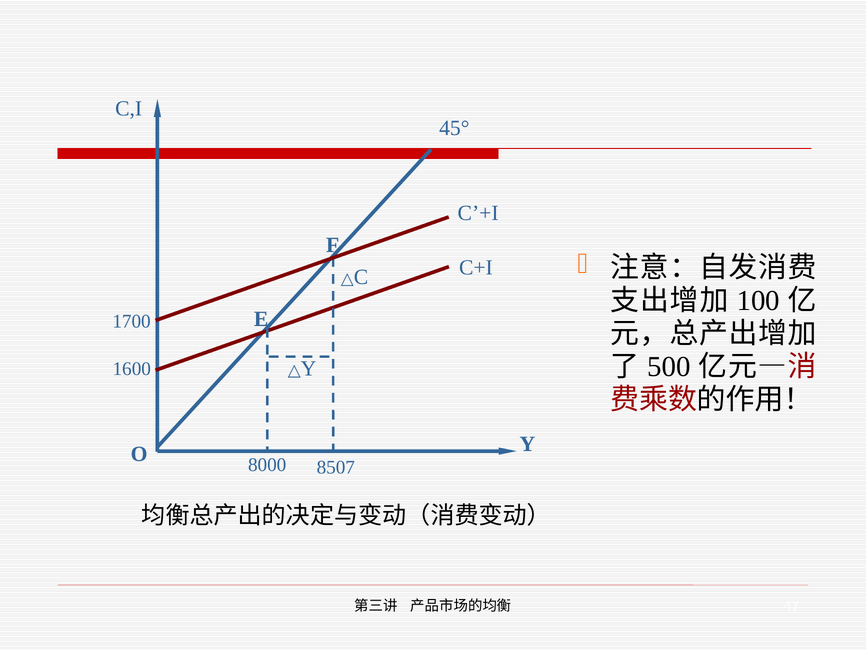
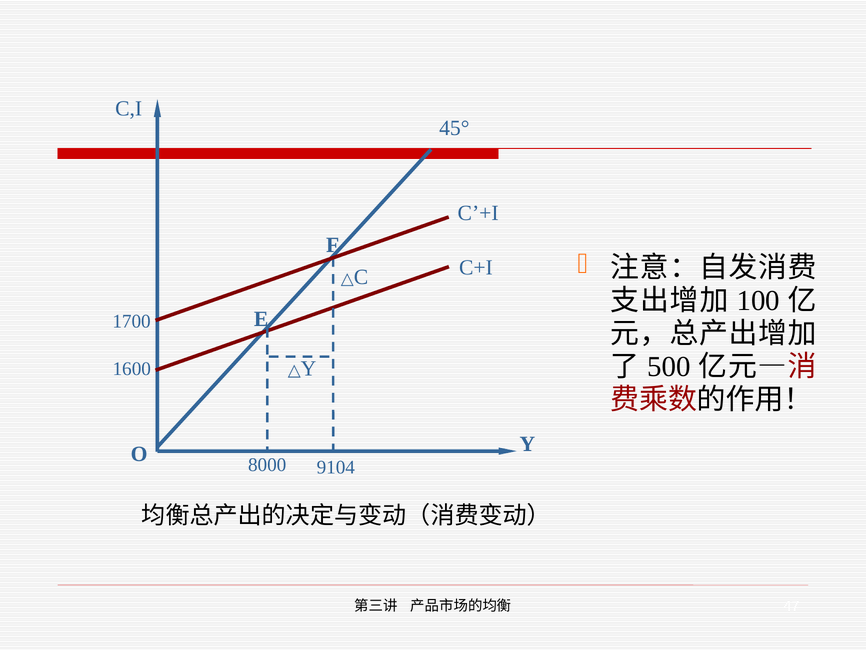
8507: 8507 -> 9104 (336, 467)
